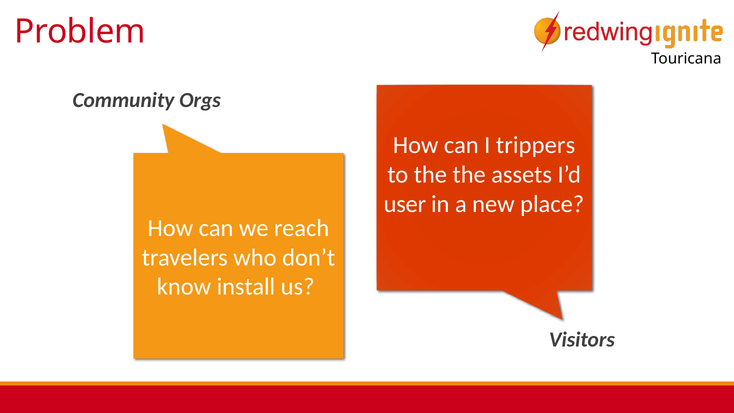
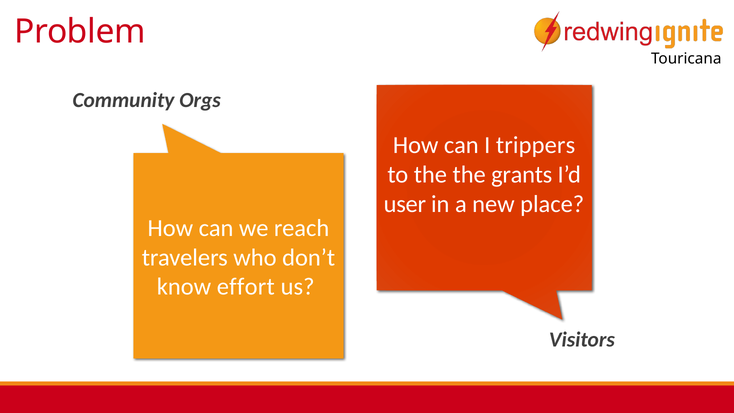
assets: assets -> grants (522, 175)
install: install -> effort (246, 287)
